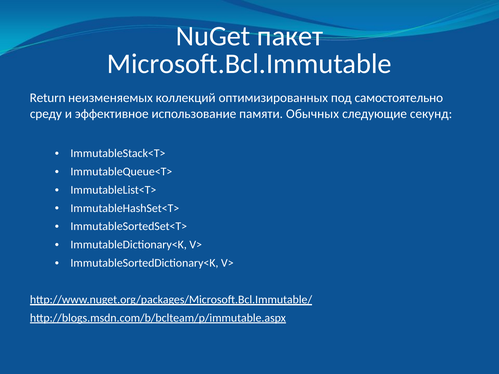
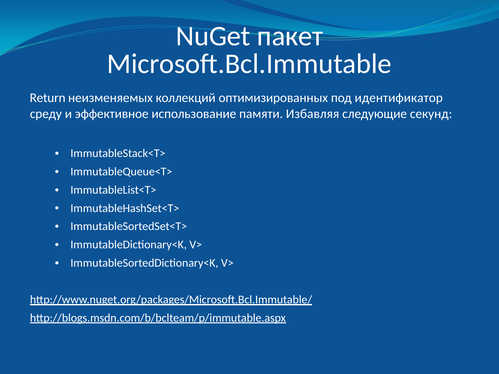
самостоятельно: самостоятельно -> идентификатор (399, 98)
Обычных: Обычных -> Избавляя (313, 114)
